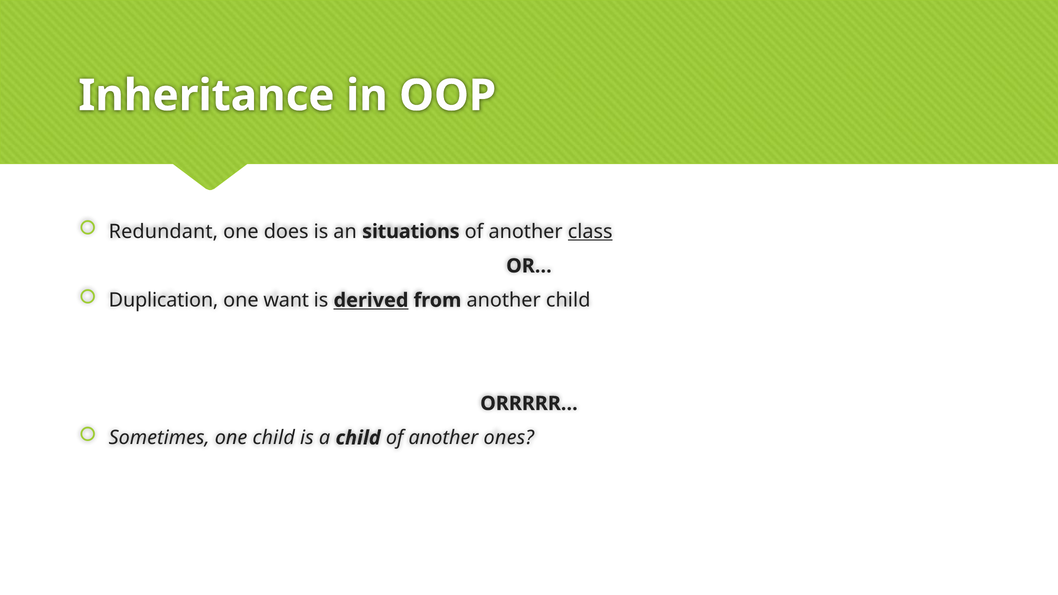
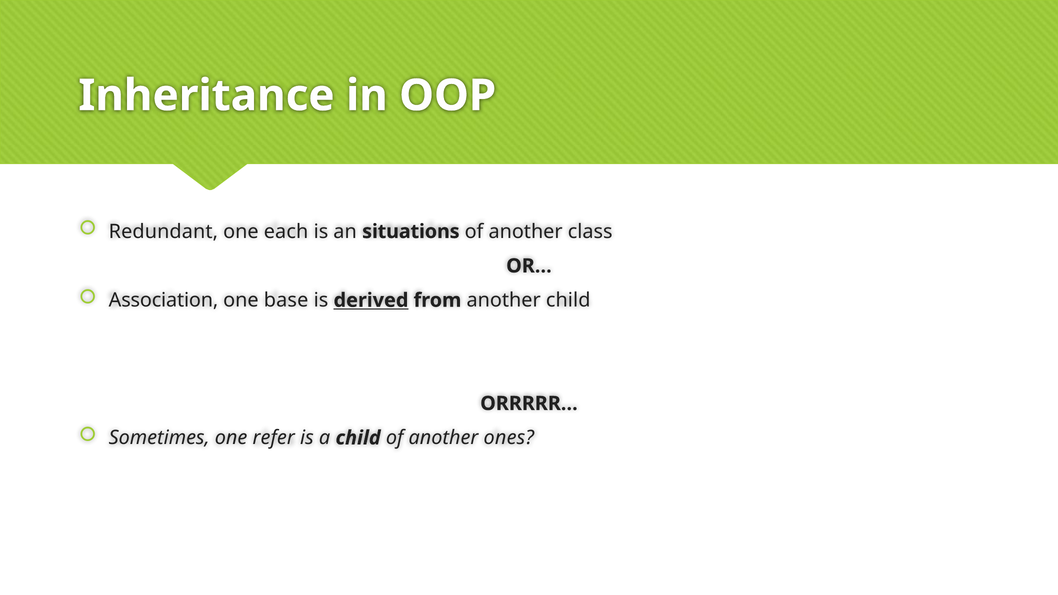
does: does -> each (286, 232)
class underline: present -> none (590, 232)
Duplication: Duplication -> Association (163, 300)
want: want -> base (286, 300)
one child: child -> refer (274, 438)
